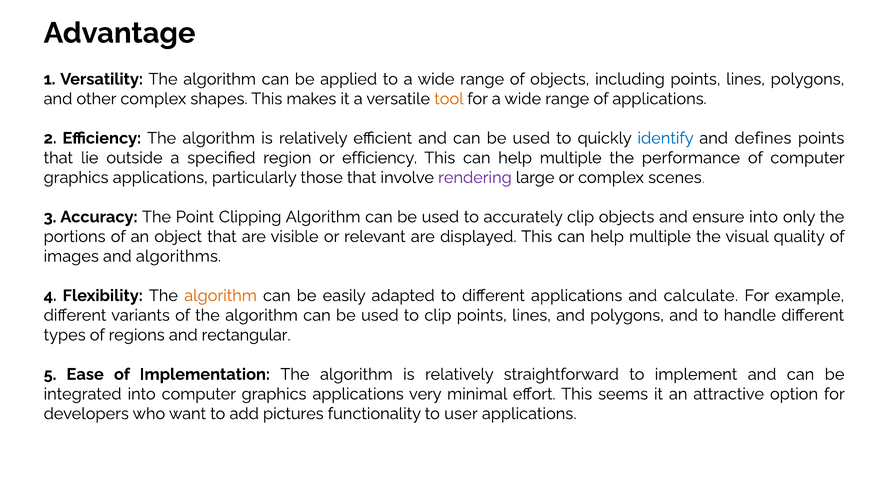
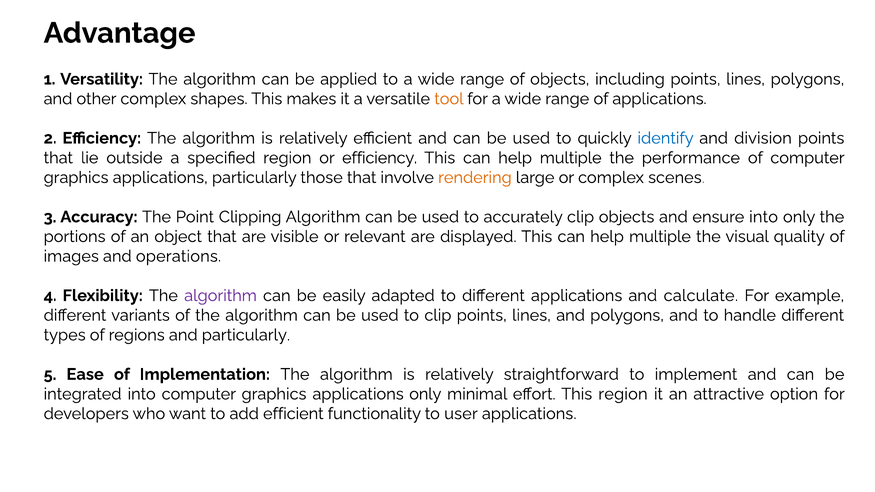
defines: defines -> division (763, 138)
rendering colour: purple -> orange (475, 178)
algorithms: algorithms -> operations (178, 256)
algorithm colour: orange -> purple (221, 296)
and rectangular: rectangular -> particularly (246, 335)
applications very: very -> only (425, 394)
This seems: seems -> region (623, 394)
add pictures: pictures -> efficient (293, 414)
